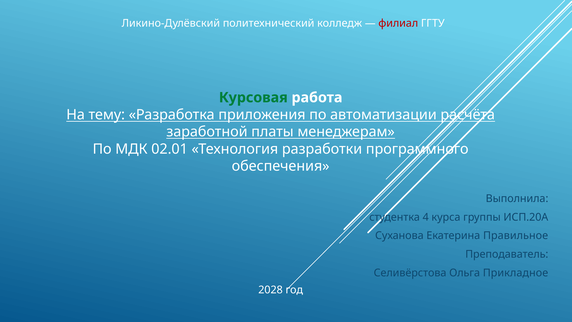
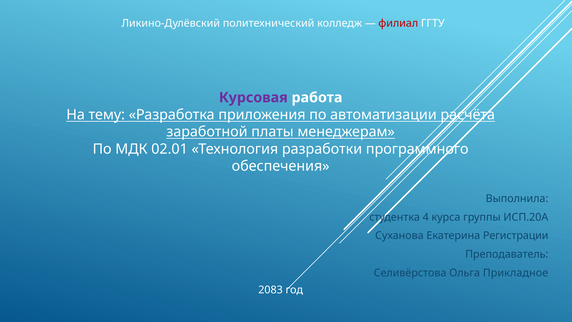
Курсовая colour: green -> purple (253, 97)
Правильное: Правильное -> Регистрации (516, 236)
2028: 2028 -> 2083 (271, 290)
